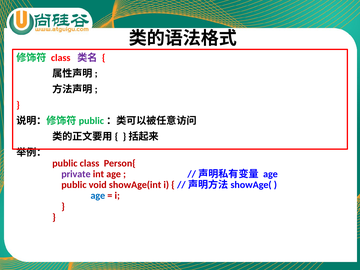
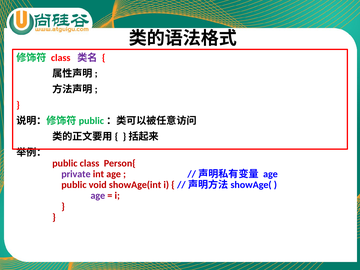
age colour: blue -> purple (98, 196)
